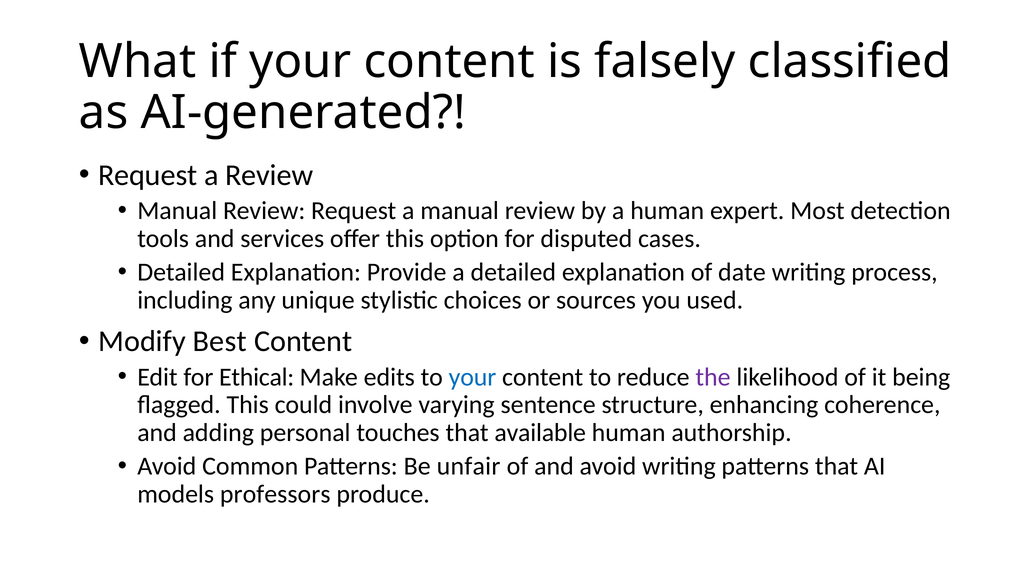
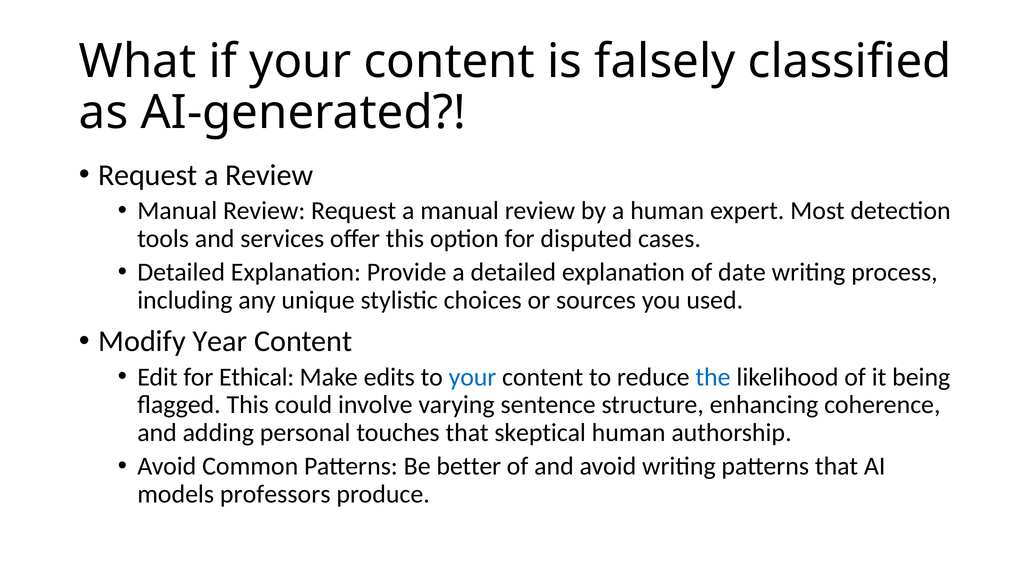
Best: Best -> Year (220, 341)
the colour: purple -> blue (713, 377)
available: available -> skeptical (540, 433)
unfair: unfair -> better (469, 466)
